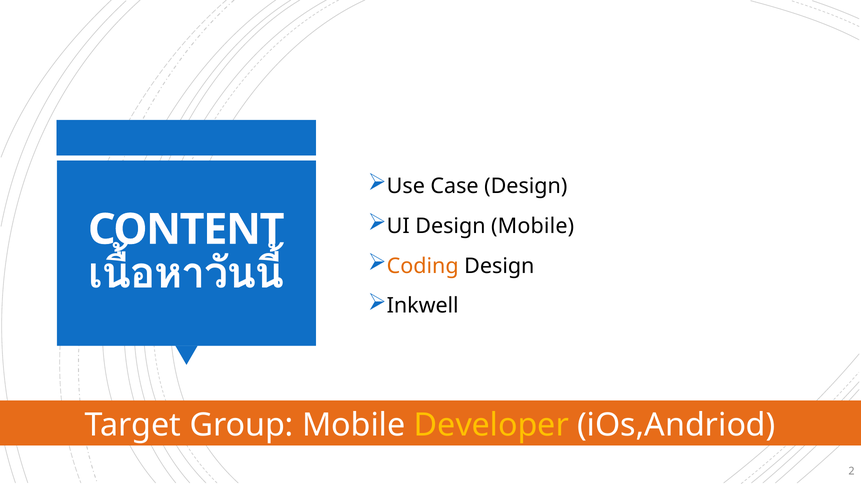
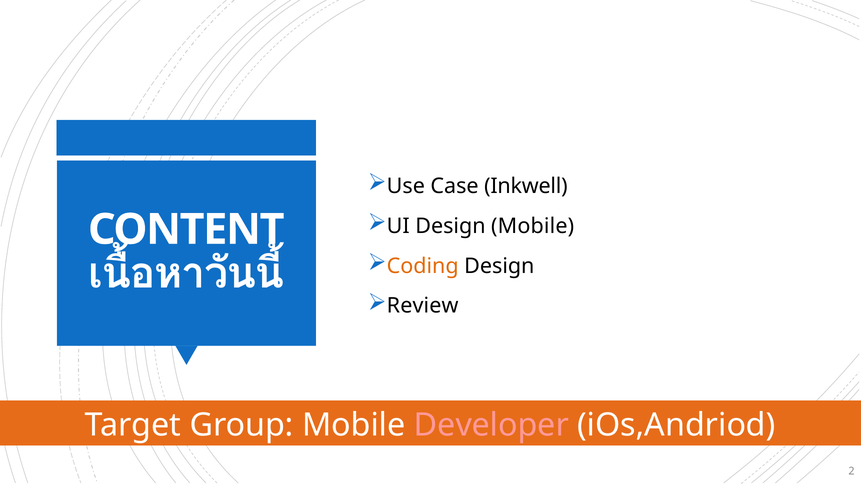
Case Design: Design -> Inkwell (526, 186)
Inkwell: Inkwell -> Review (423, 306)
Developer colour: yellow -> pink (491, 425)
